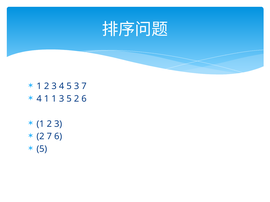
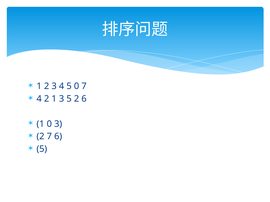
5 3: 3 -> 0 (77, 86)
4 1: 1 -> 2 (47, 99)
2: 2 -> 0 (49, 124)
